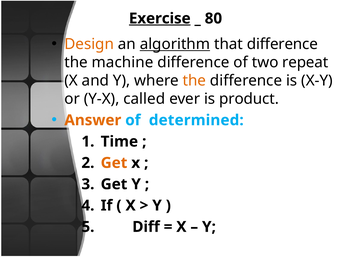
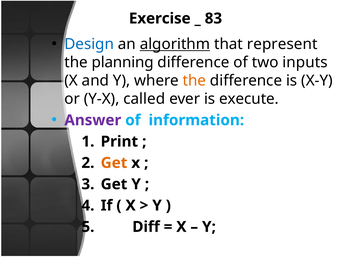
Exercise underline: present -> none (160, 18)
80: 80 -> 83 (213, 18)
Design colour: orange -> blue (89, 44)
that difference: difference -> represent (282, 44)
machine: machine -> planning (123, 62)
repeat: repeat -> inputs (305, 62)
product: product -> execute (249, 99)
Answer colour: orange -> purple (93, 120)
determined: determined -> information (196, 120)
Time: Time -> Print (119, 141)
